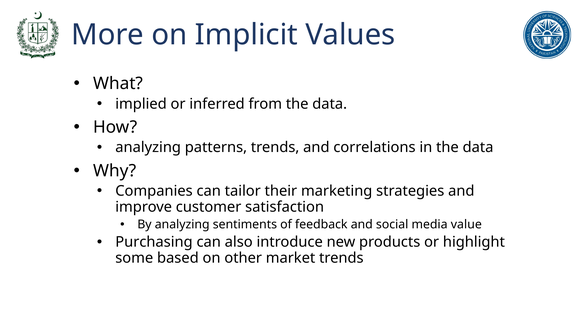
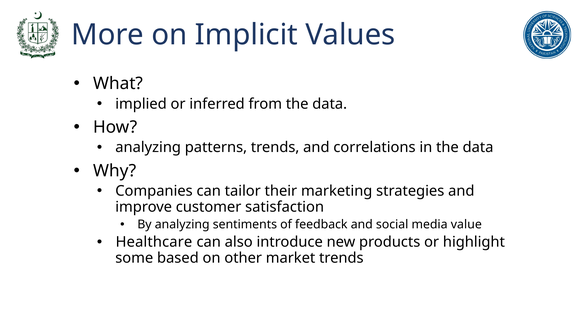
Purchasing: Purchasing -> Healthcare (154, 242)
